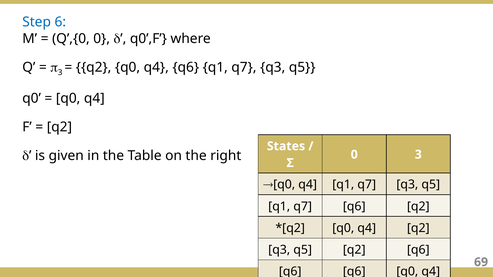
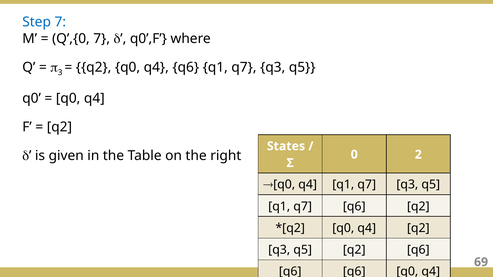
Step 6: 6 -> 7 (60, 22)
Q’,{0 0: 0 -> 7 (102, 39)
0 3: 3 -> 2 (418, 155)
